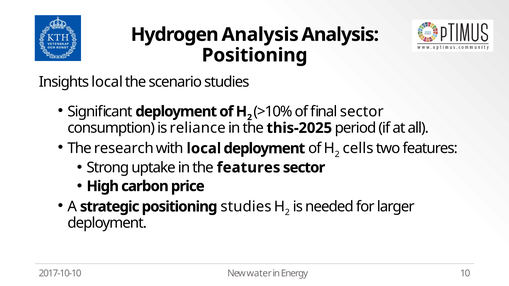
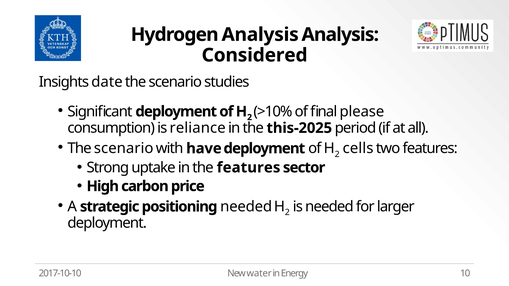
Positioning: Positioning -> Considered (255, 55)
Insights local: local -> date (107, 82)
final sector: sector -> please (362, 112)
research: research -> scenario (124, 149)
with local: local -> have (204, 149)
positioning studies: studies -> needed (246, 207)
